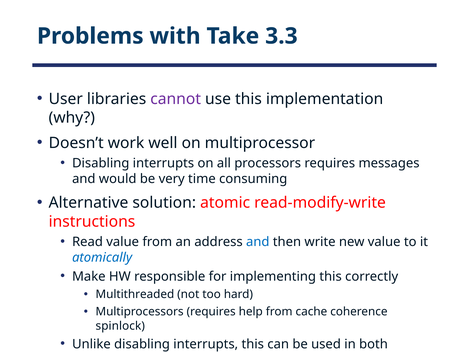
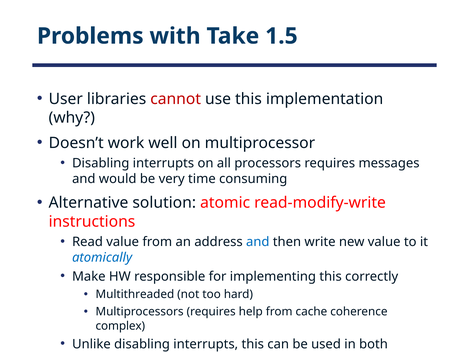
3.3: 3.3 -> 1.5 (281, 36)
cannot colour: purple -> red (176, 99)
spinlock: spinlock -> complex (120, 326)
